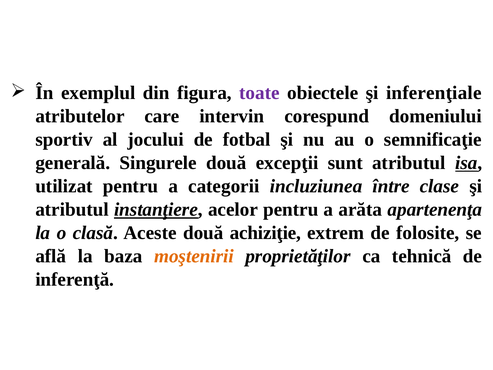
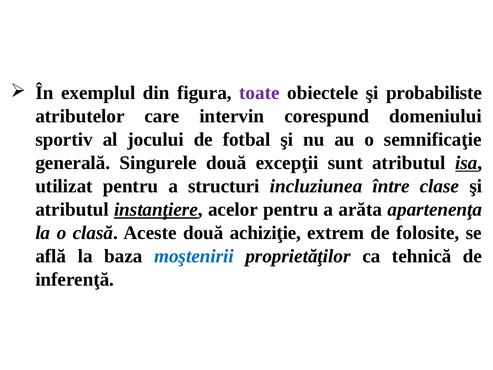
inferenţiale: inferenţiale -> probabiliste (434, 93)
categorii: categorii -> structuri (224, 186)
moştenirii colour: orange -> blue (194, 256)
